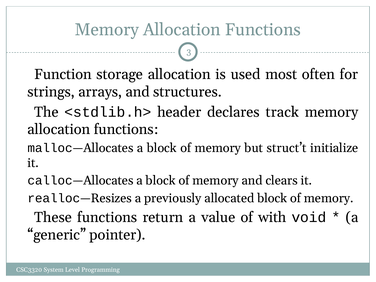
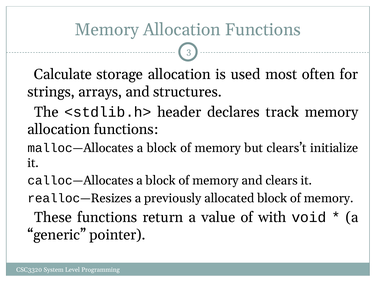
Function: Function -> Calculate (63, 74)
struct’t: struct’t -> clears’t (287, 148)
